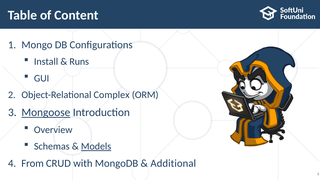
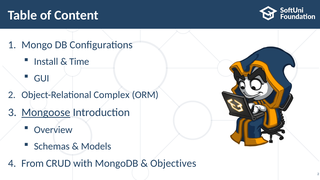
Runs: Runs -> Time (79, 62)
Models underline: present -> none (96, 146)
Additional: Additional -> Objectives (173, 163)
